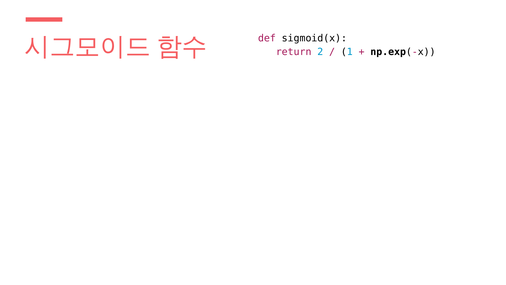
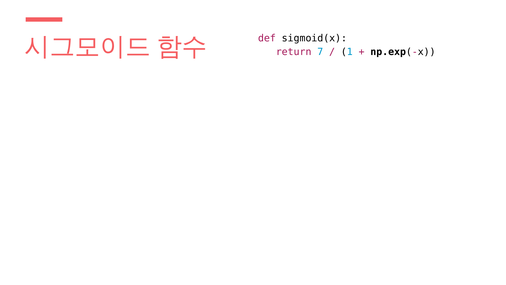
2: 2 -> 7 (320, 52)
